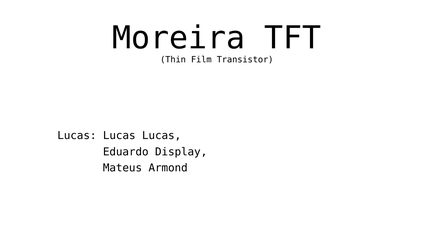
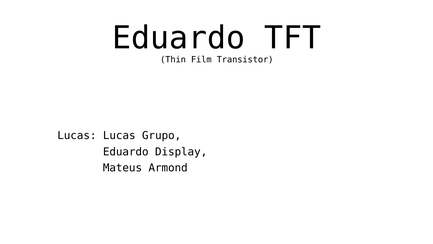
Moreira: Moreira -> Eduardo (179, 38)
Lucas: Lucas -> Grupo (162, 135)
